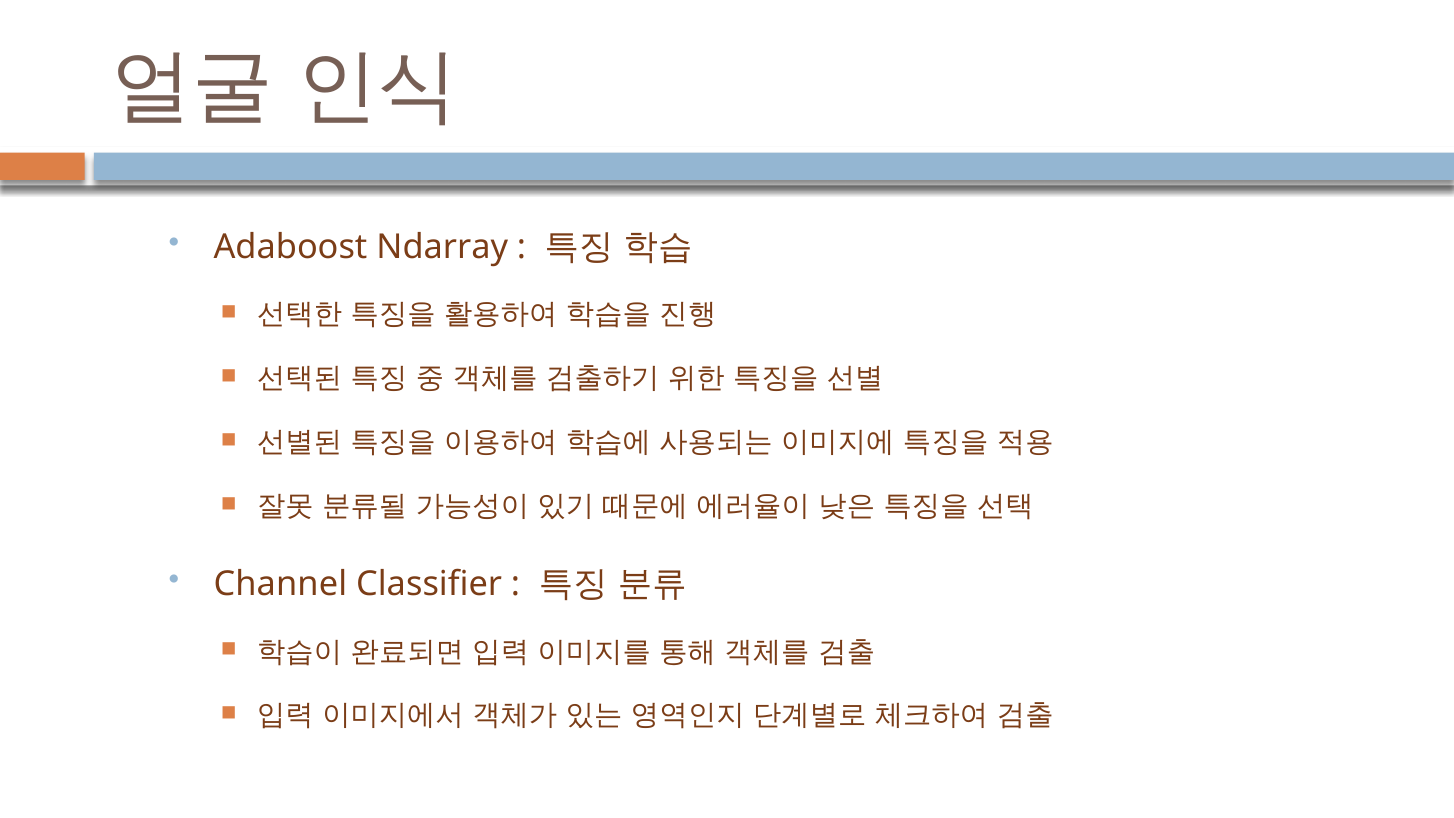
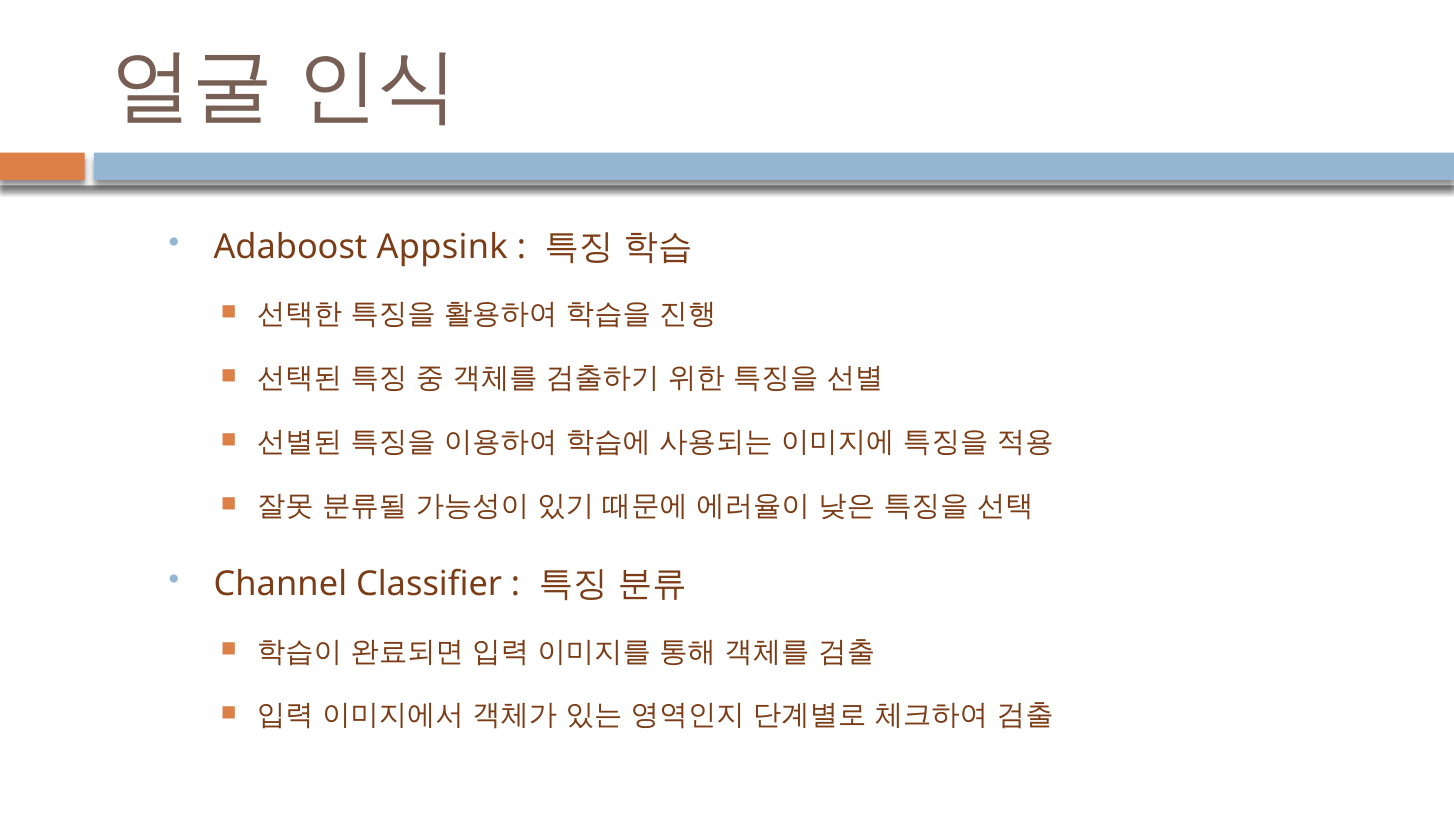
Ndarray: Ndarray -> Appsink (442, 247)
